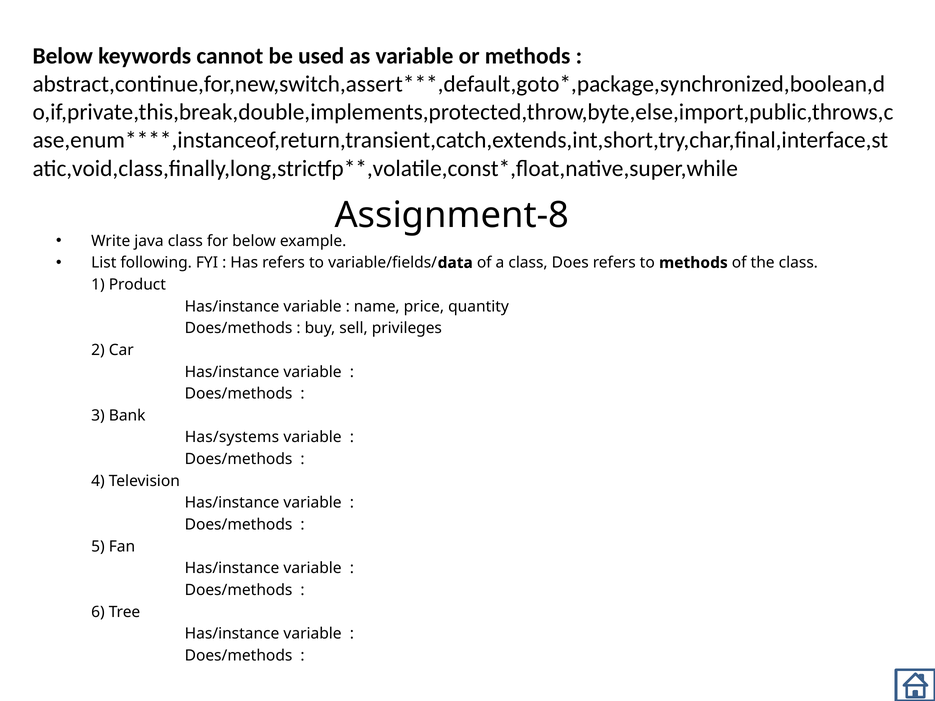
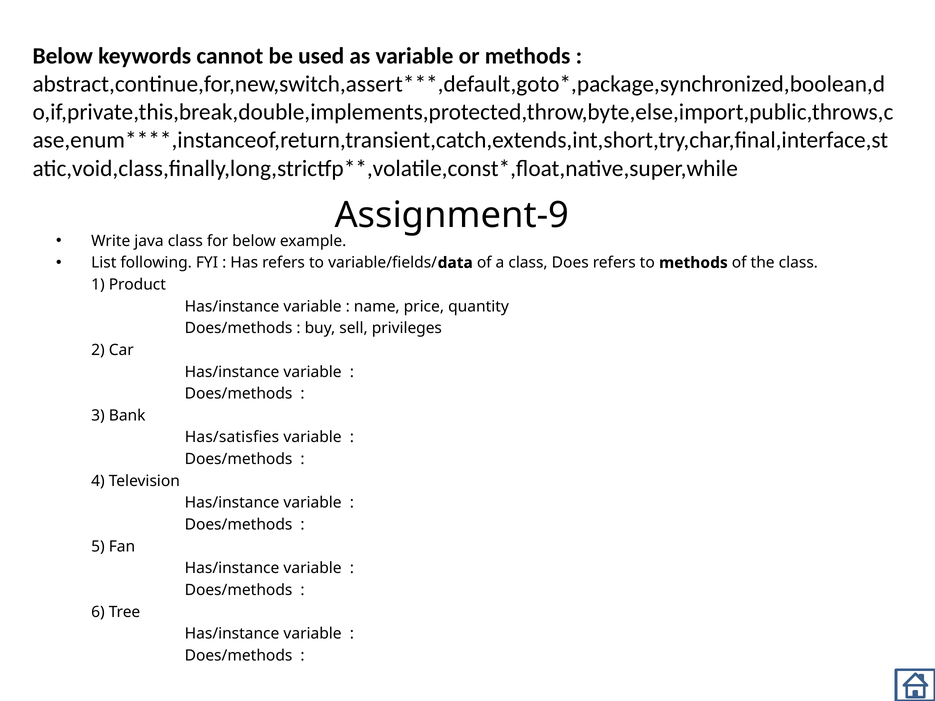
Assignment-8: Assignment-8 -> Assignment-9 (452, 215)
Has/systems: Has/systems -> Has/satisfies (232, 438)
